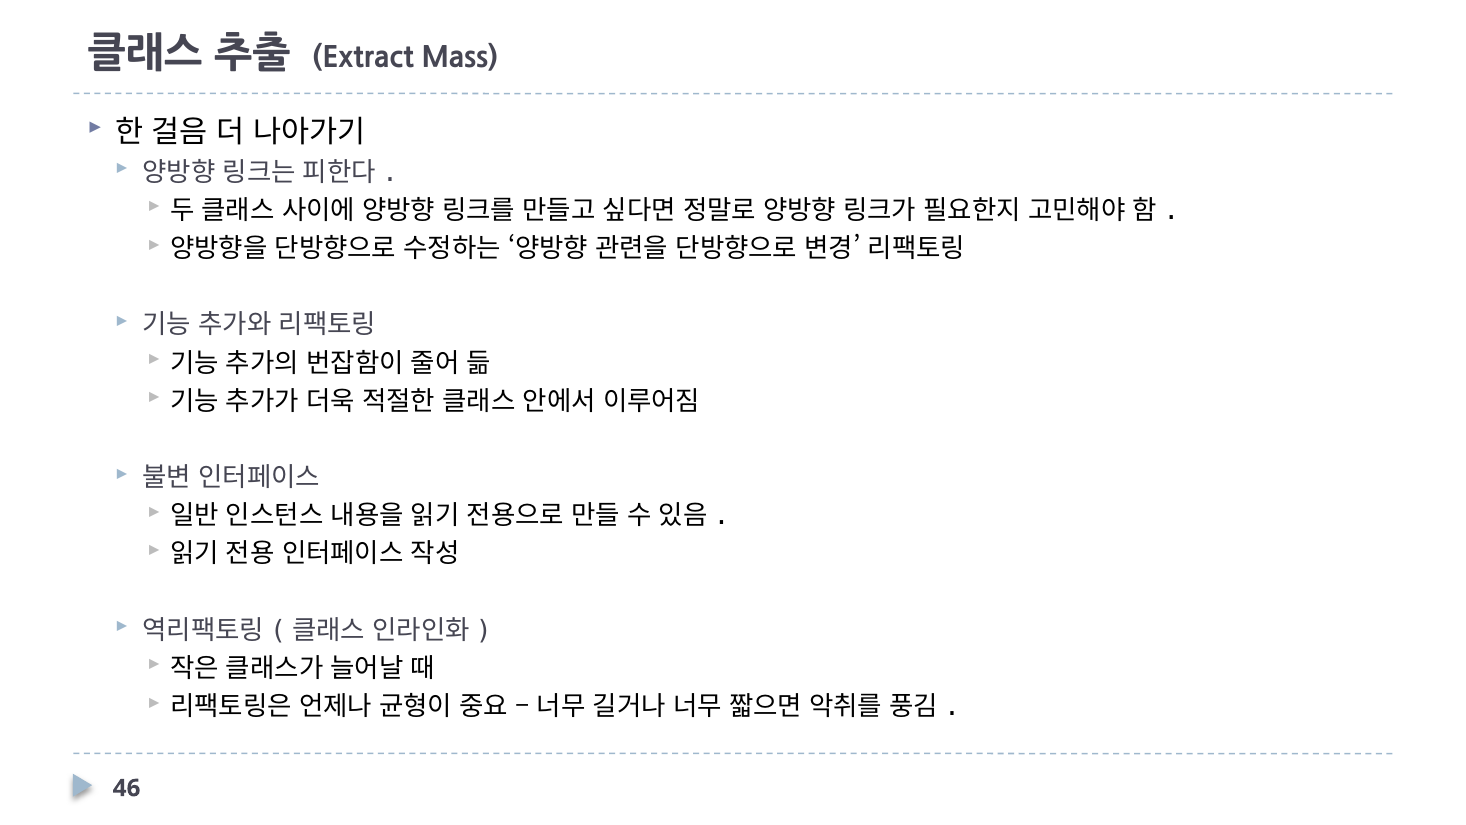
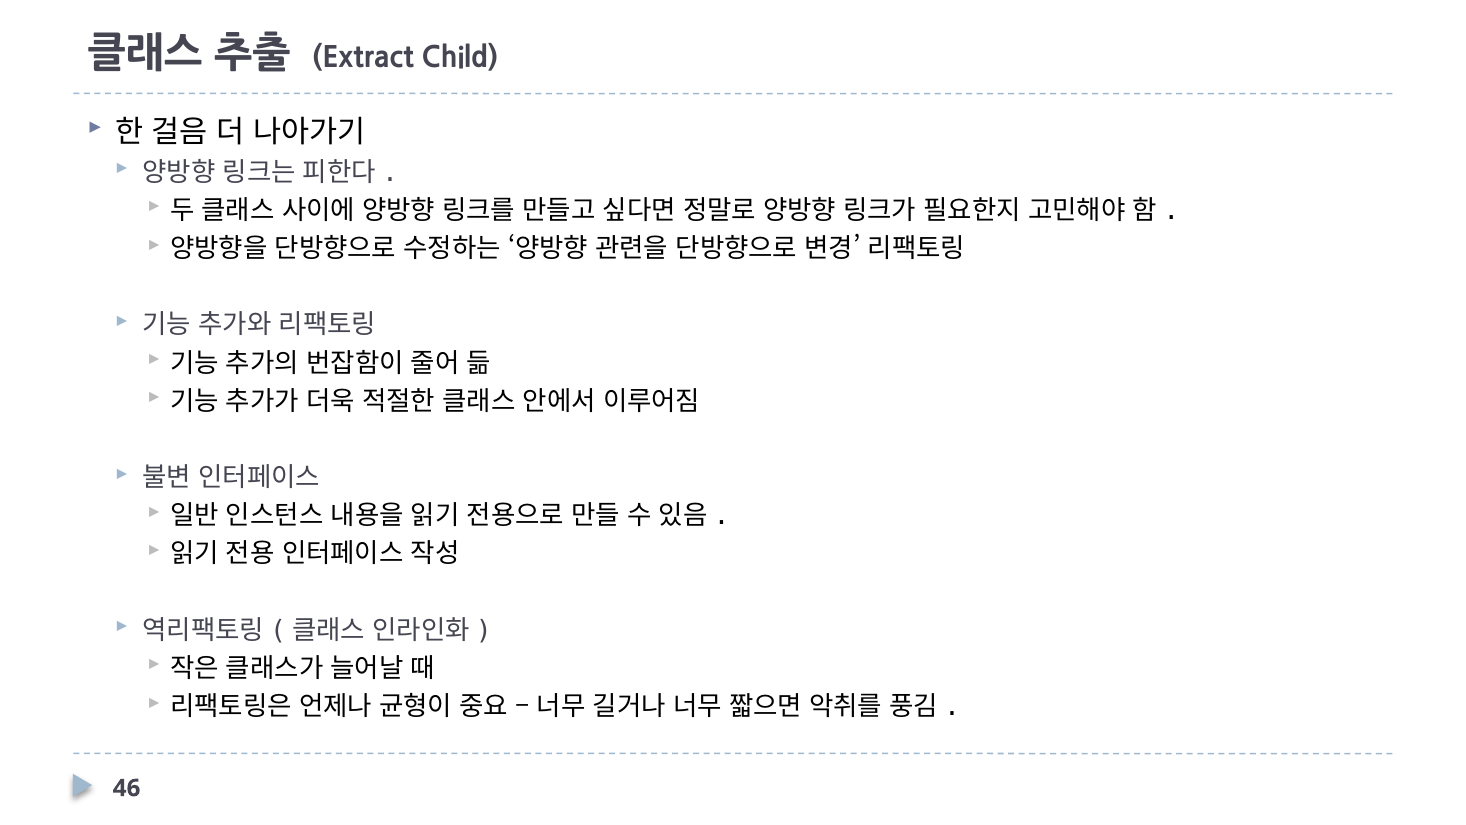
Mass: Mass -> Child (460, 58)
